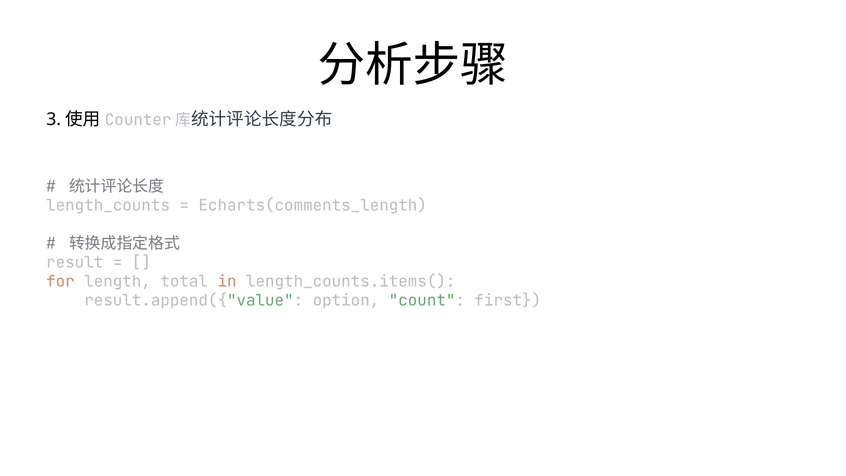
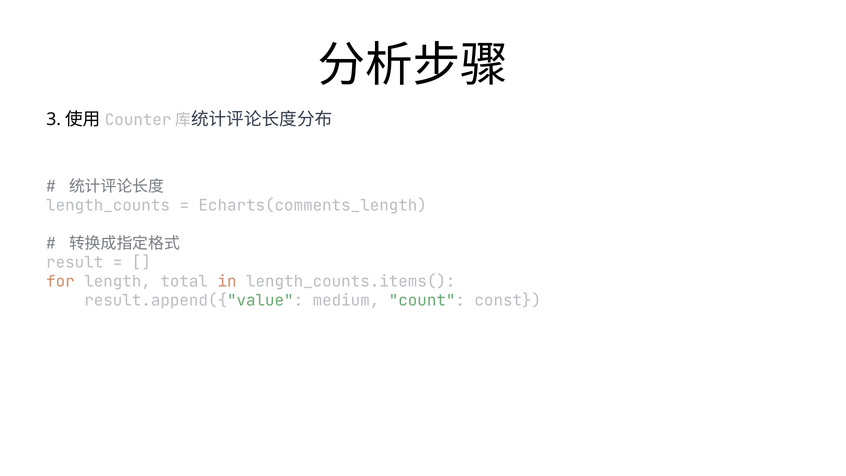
option: option -> medium (346, 301)
first: first -> const (508, 301)
